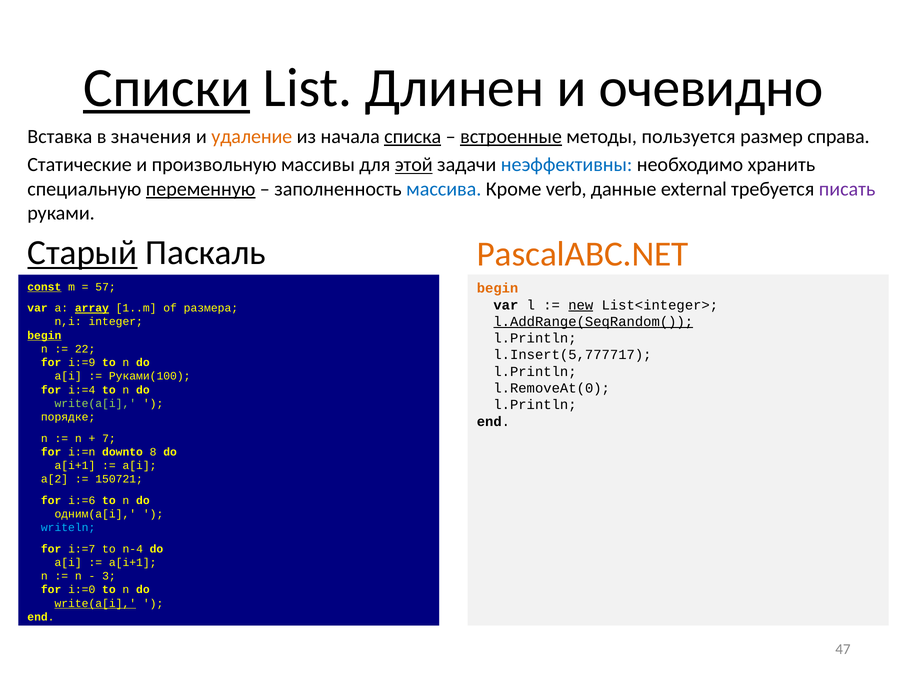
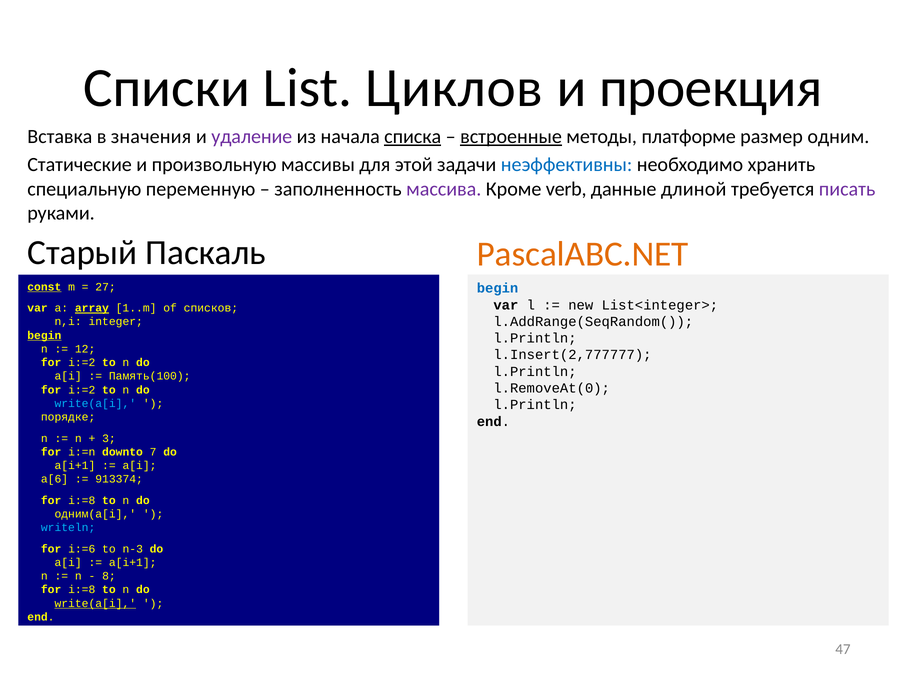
Списки underline: present -> none (167, 88)
Длинен: Длинен -> Циклов (454, 88)
очевидно: очевидно -> проекция (711, 88)
удаление colour: orange -> purple (252, 137)
пользуется: пользуется -> платформе (689, 137)
справа: справа -> одним (838, 137)
этой underline: present -> none (414, 165)
переменную underline: present -> none (201, 189)
массива colour: blue -> purple (444, 189)
external: external -> длиной (694, 189)
Старый underline: present -> none (82, 253)
57: 57 -> 27 (106, 287)
begin colour: orange -> blue (498, 288)
new underline: present -> none (581, 305)
размера: размера -> списков (211, 308)
l.AddRange(SeqRandom( underline: present -> none (593, 321)
22: 22 -> 12 (85, 349)
l.Insert(5,777717: l.Insert(5,777717 -> l.Insert(2,777777 (572, 355)
i:=9: i:=9 -> i:=2 (82, 362)
Руками(100: Руками(100 -> Память(100 (150, 376)
i:=4: i:=4 -> i:=2 (82, 390)
write(a[i colour: light green -> light blue (95, 403)
7: 7 -> 3 (109, 438)
8: 8 -> 7 (153, 452)
a[2: a[2 -> a[6 (55, 479)
150721: 150721 -> 913374 (119, 479)
i:=6: i:=6 -> i:=8 (82, 500)
i:=7: i:=7 -> i:=6 (82, 548)
n-4: n-4 -> n-3 (133, 548)
3: 3 -> 8 (109, 576)
i:=0: i:=0 -> i:=8 (82, 589)
